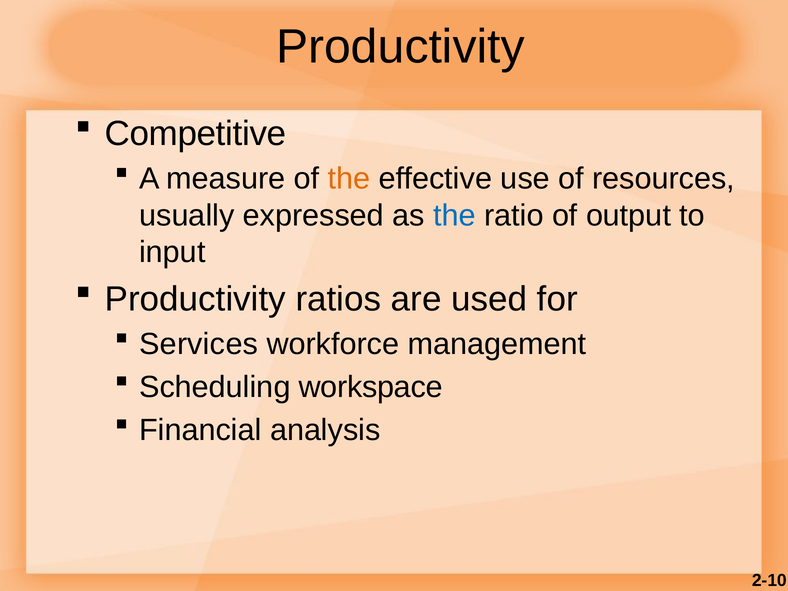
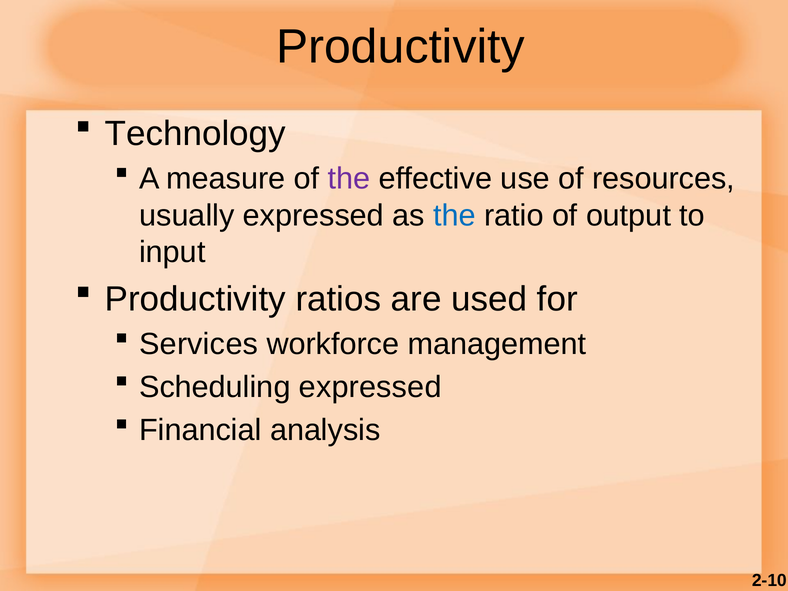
Competitive: Competitive -> Technology (195, 133)
the colour: orange -> purple (349, 179)
Scheduling workspace: workspace -> expressed (370, 387)
